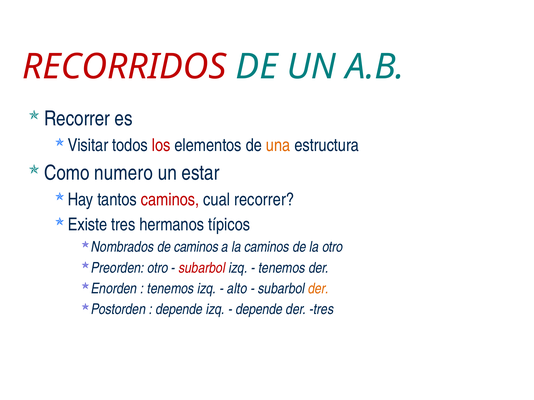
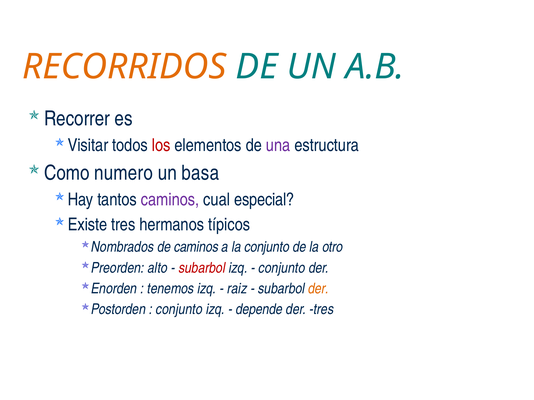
RECORRIDOS colour: red -> orange (124, 67)
una colour: orange -> purple (278, 146)
estar: estar -> basa (200, 173)
caminos colour: red -> purple (170, 200)
recorrer: recorrer -> especial (264, 200)
la caminos: caminos -> conjunto (267, 247)
otro: otro -> alto (158, 268)
tenemos: tenemos -> conjunto (282, 268)
alto: alto -> raiz (237, 289)
depende: depende -> conjunto (179, 310)
